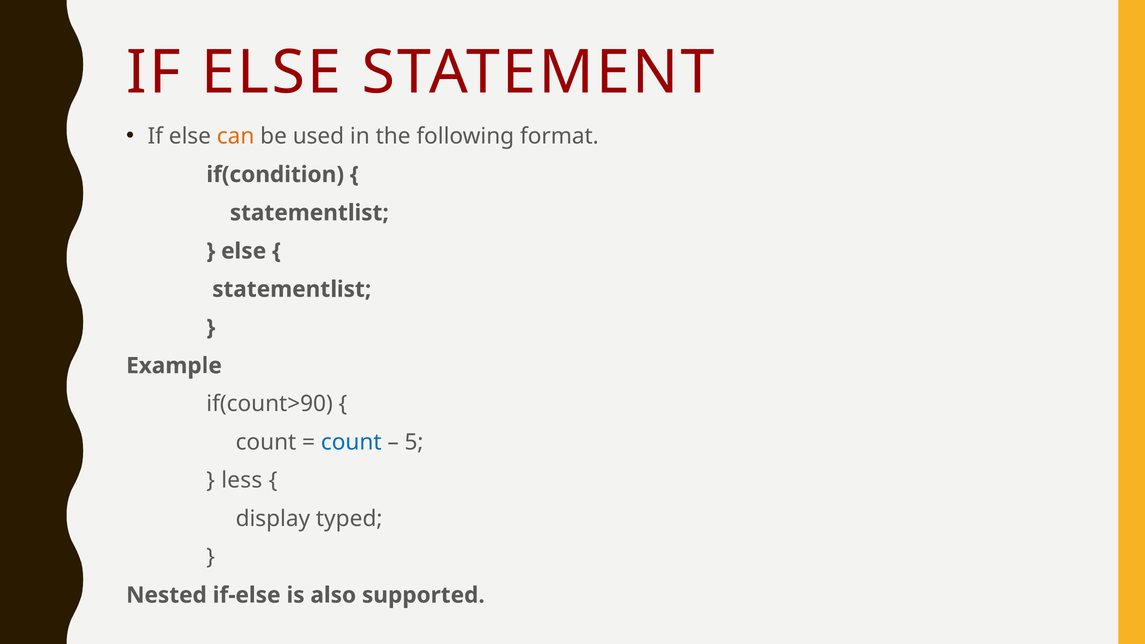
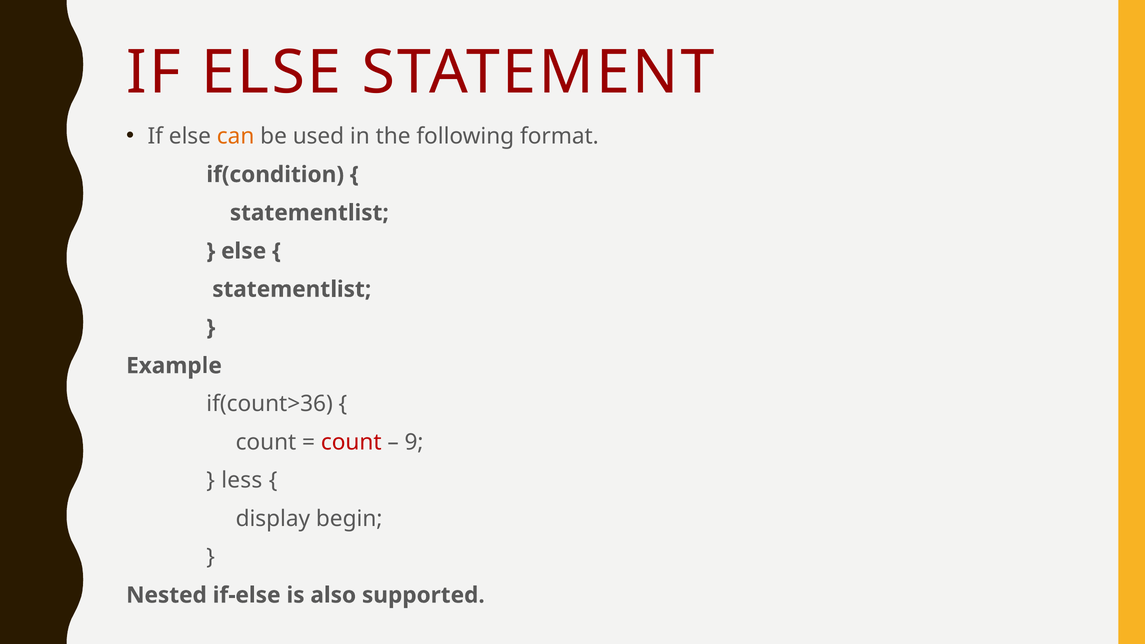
if(count>90: if(count>90 -> if(count>36 (270, 404)
count colour: blue -> red (351, 442)
5: 5 -> 9 (414, 442)
typed: typed -> begin (349, 519)
